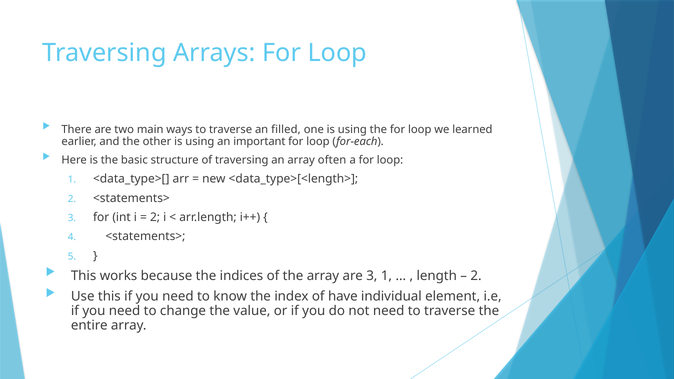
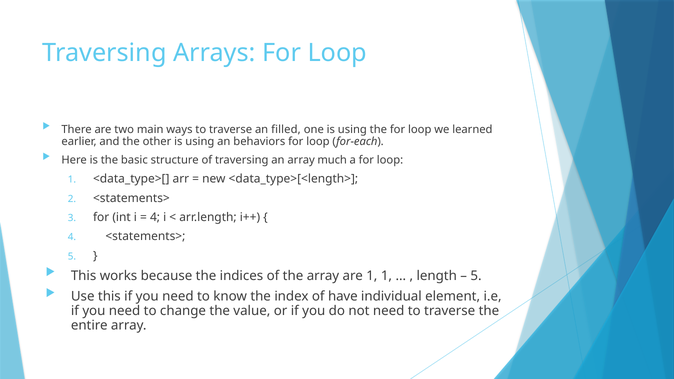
important: important -> behaviors (259, 142)
often: often -> much (332, 160)
2: 2 -> 4 (155, 217)
are 3: 3 -> 1 (372, 276)
2: 2 -> 5 (476, 276)
